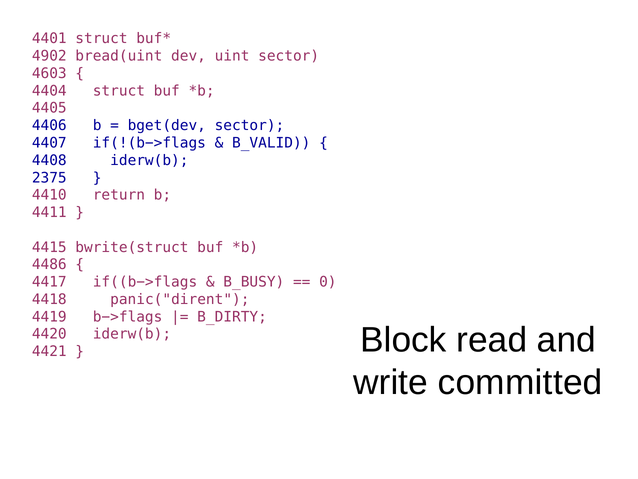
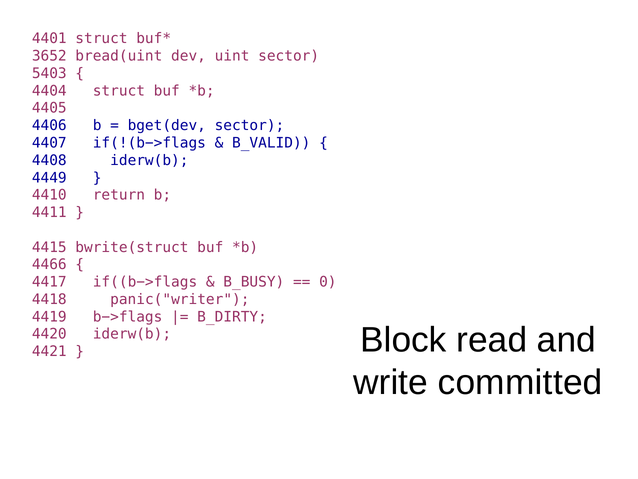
4902: 4902 -> 3652 (49, 56)
4603: 4603 -> 5403 (49, 73)
2375: 2375 -> 4449 (49, 178)
4486: 4486 -> 4466 (49, 264)
panic("dirent: panic("dirent -> panic("writer (180, 299)
